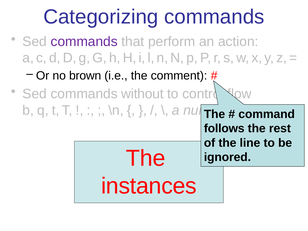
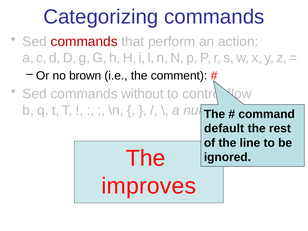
commands colour: purple -> red (84, 42)
follows: follows -> default (224, 128)
instances: instances -> improves (149, 186)
